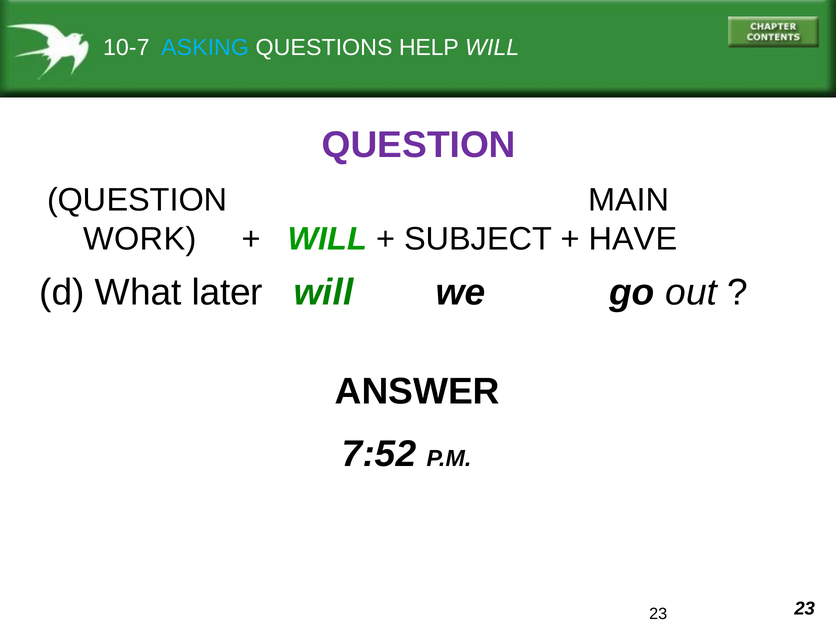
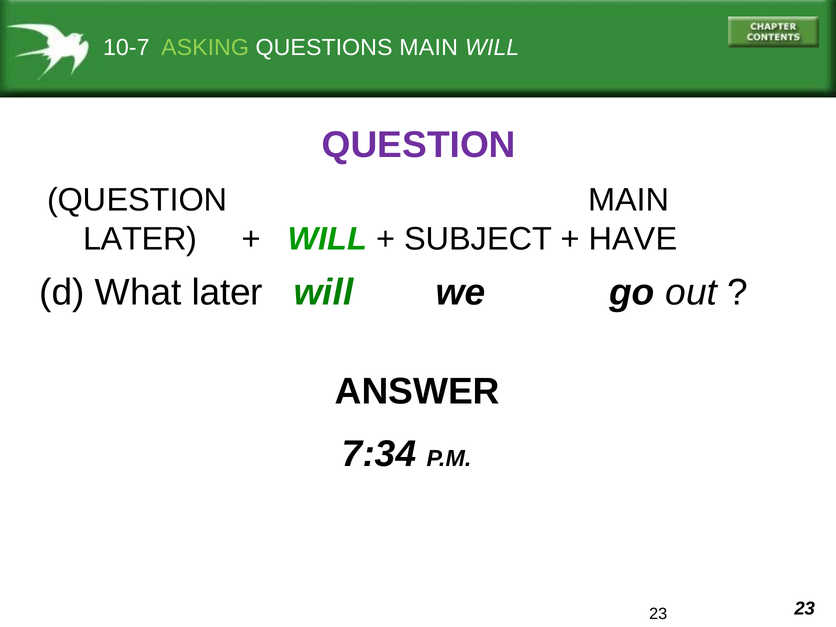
ASKING colour: light blue -> light green (205, 48)
QUESTIONS HELP: HELP -> MAIN (429, 48)
WORK: WORK -> LATER (140, 239)
7:52: 7:52 -> 7:34 (379, 454)
